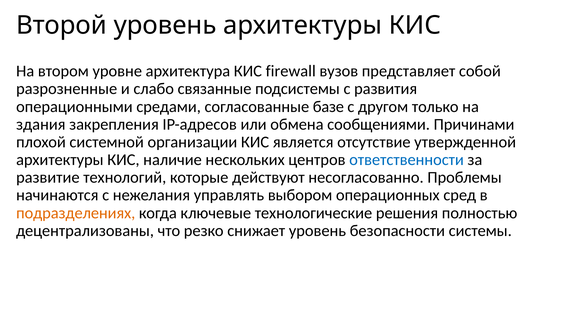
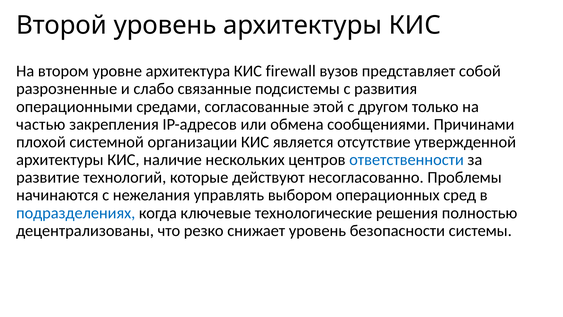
базе: базе -> этой (328, 106)
здания: здания -> частью (41, 124)
подразделениях colour: orange -> blue (76, 213)
